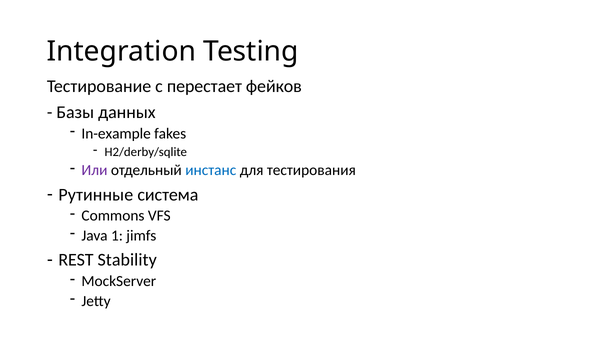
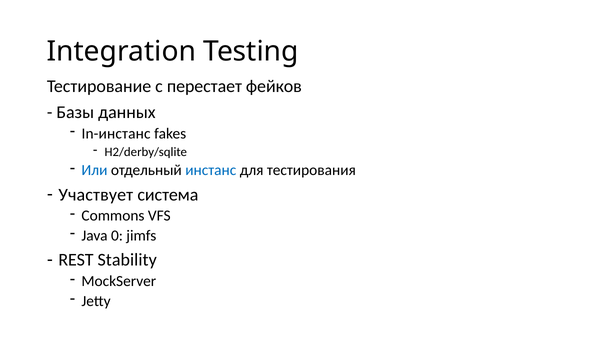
In-example: In-example -> In-инстанс (116, 133)
Или colour: purple -> blue (94, 170)
Рутинные: Рутинные -> Участвует (96, 195)
1: 1 -> 0 (117, 236)
